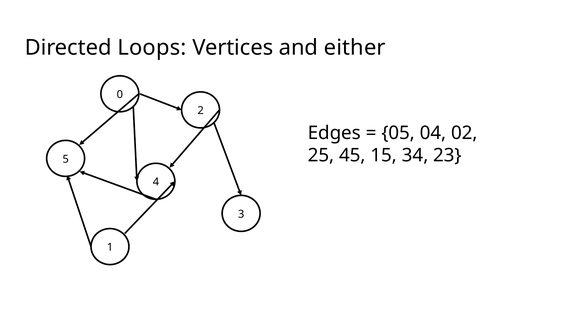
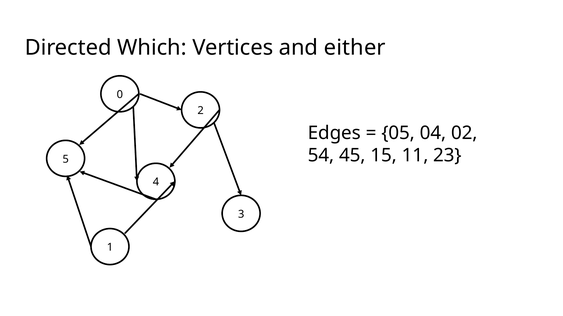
Loops: Loops -> Which (152, 48)
25: 25 -> 54 (321, 156)
34: 34 -> 11 (415, 156)
